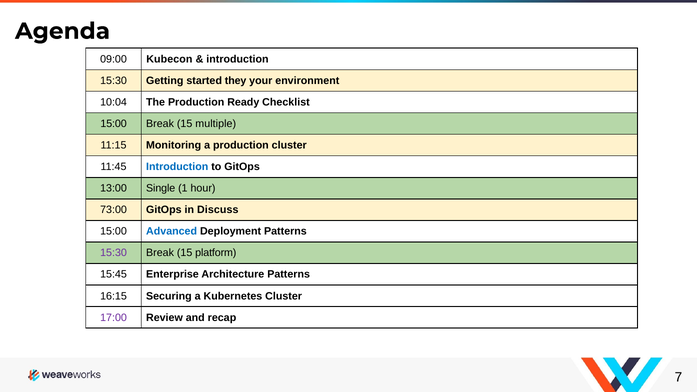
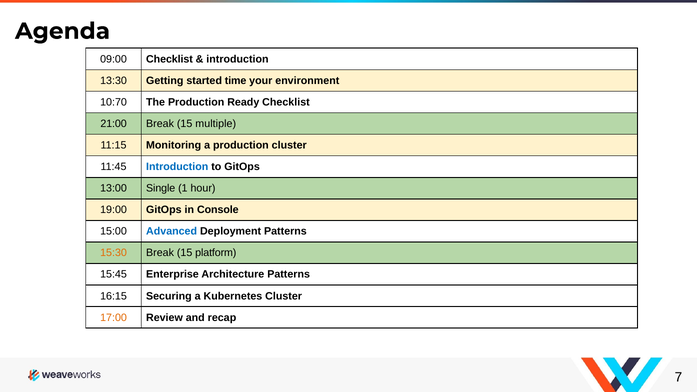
09:00 Kubecon: Kubecon -> Checklist (169, 59)
15:30: 15:30 -> 13:30 (114, 81)
they: they -> time (236, 81)
10:04: 10:04 -> 10:70 (114, 102)
15:00: 15:00 -> 21:00 (114, 124)
73:00: 73:00 -> 19:00 (114, 210)
Discuss: Discuss -> Console (218, 210)
15:30 colour: purple -> orange (114, 253)
17:00 colour: purple -> orange (114, 318)
